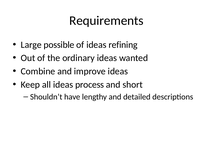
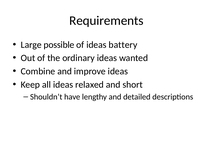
refining: refining -> battery (123, 45)
process: process -> relaxed (90, 84)
